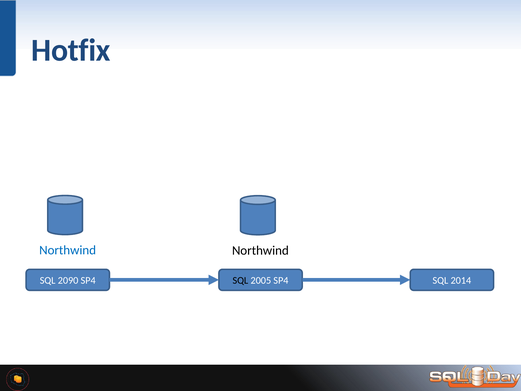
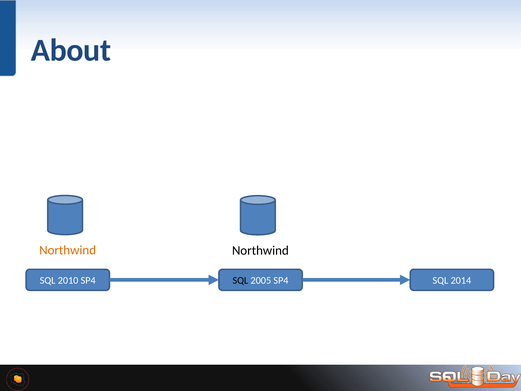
Hotfix: Hotfix -> About (71, 50)
Northwind colour: blue -> orange (68, 250)
2090: 2090 -> 2010 (68, 280)
